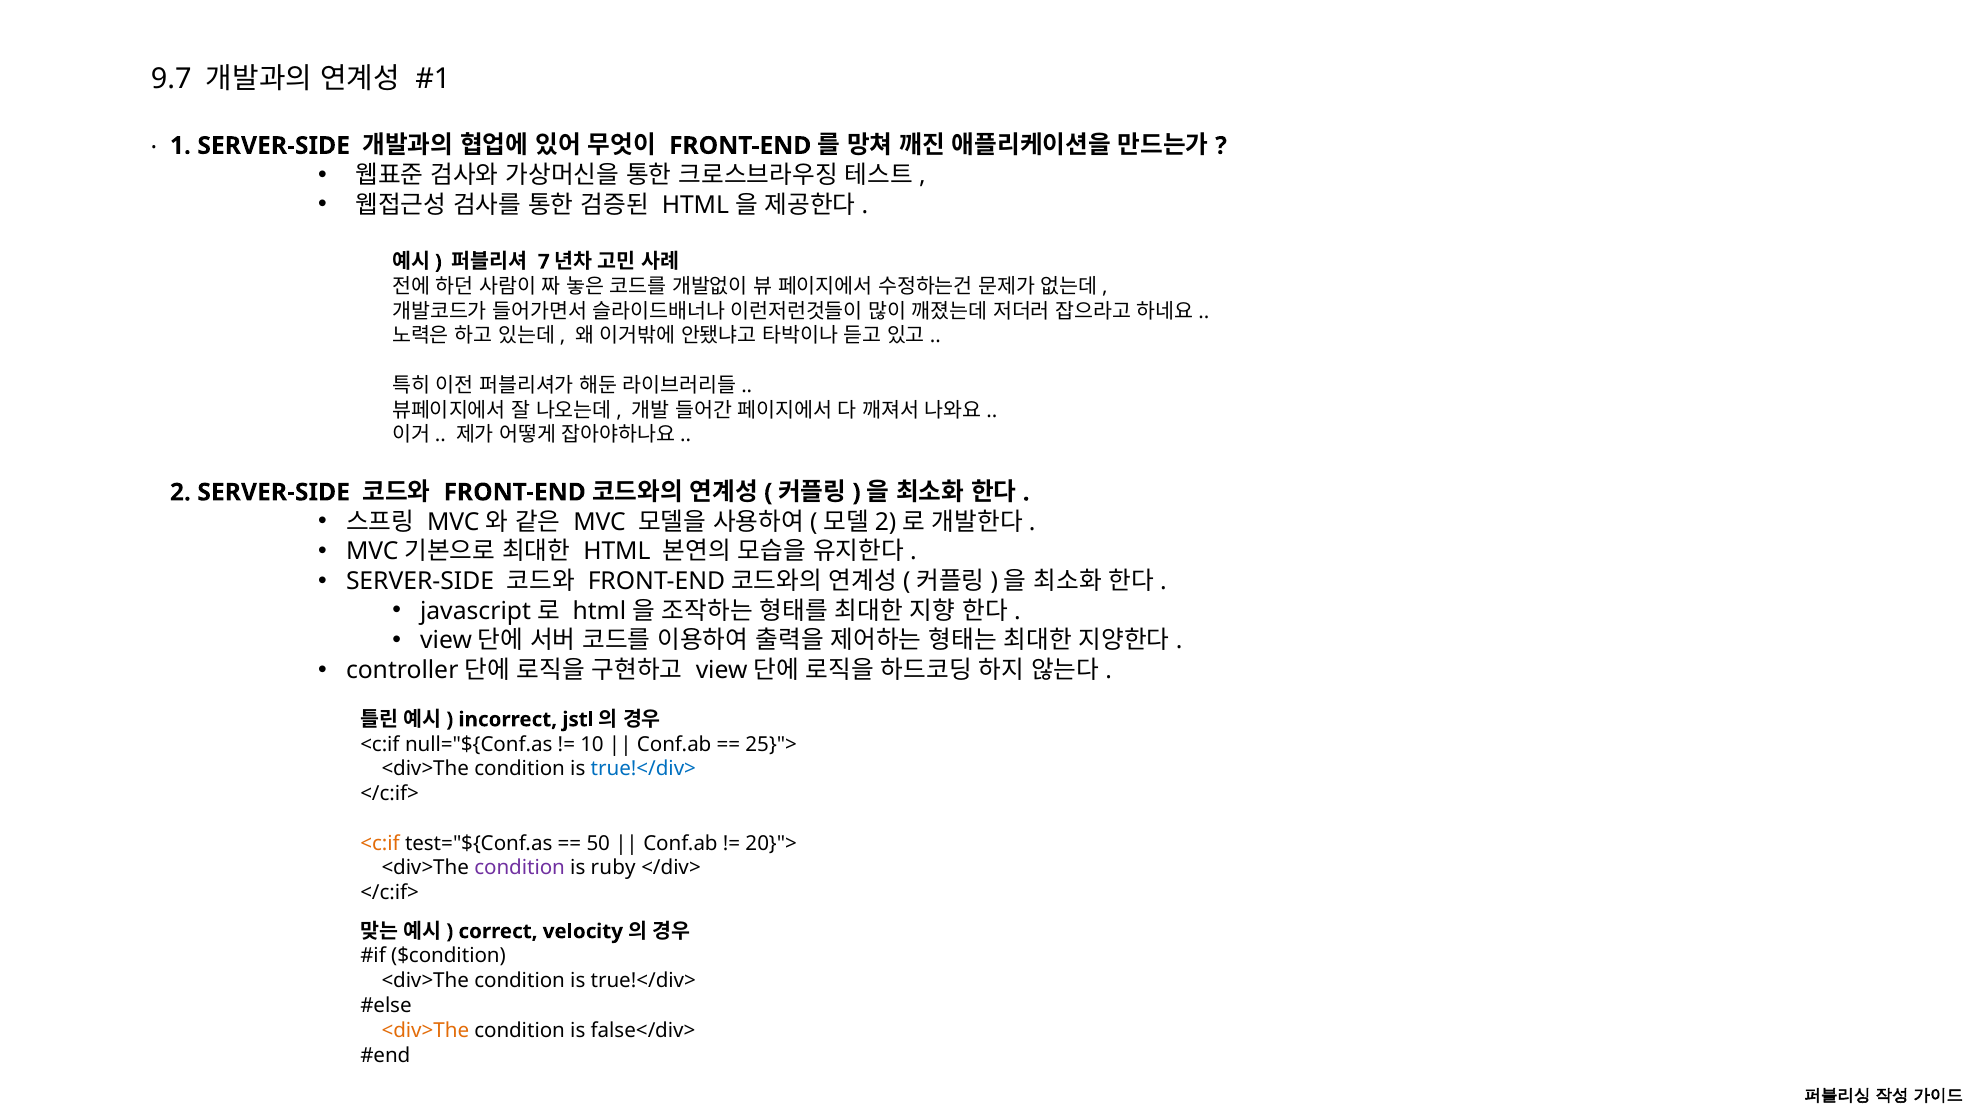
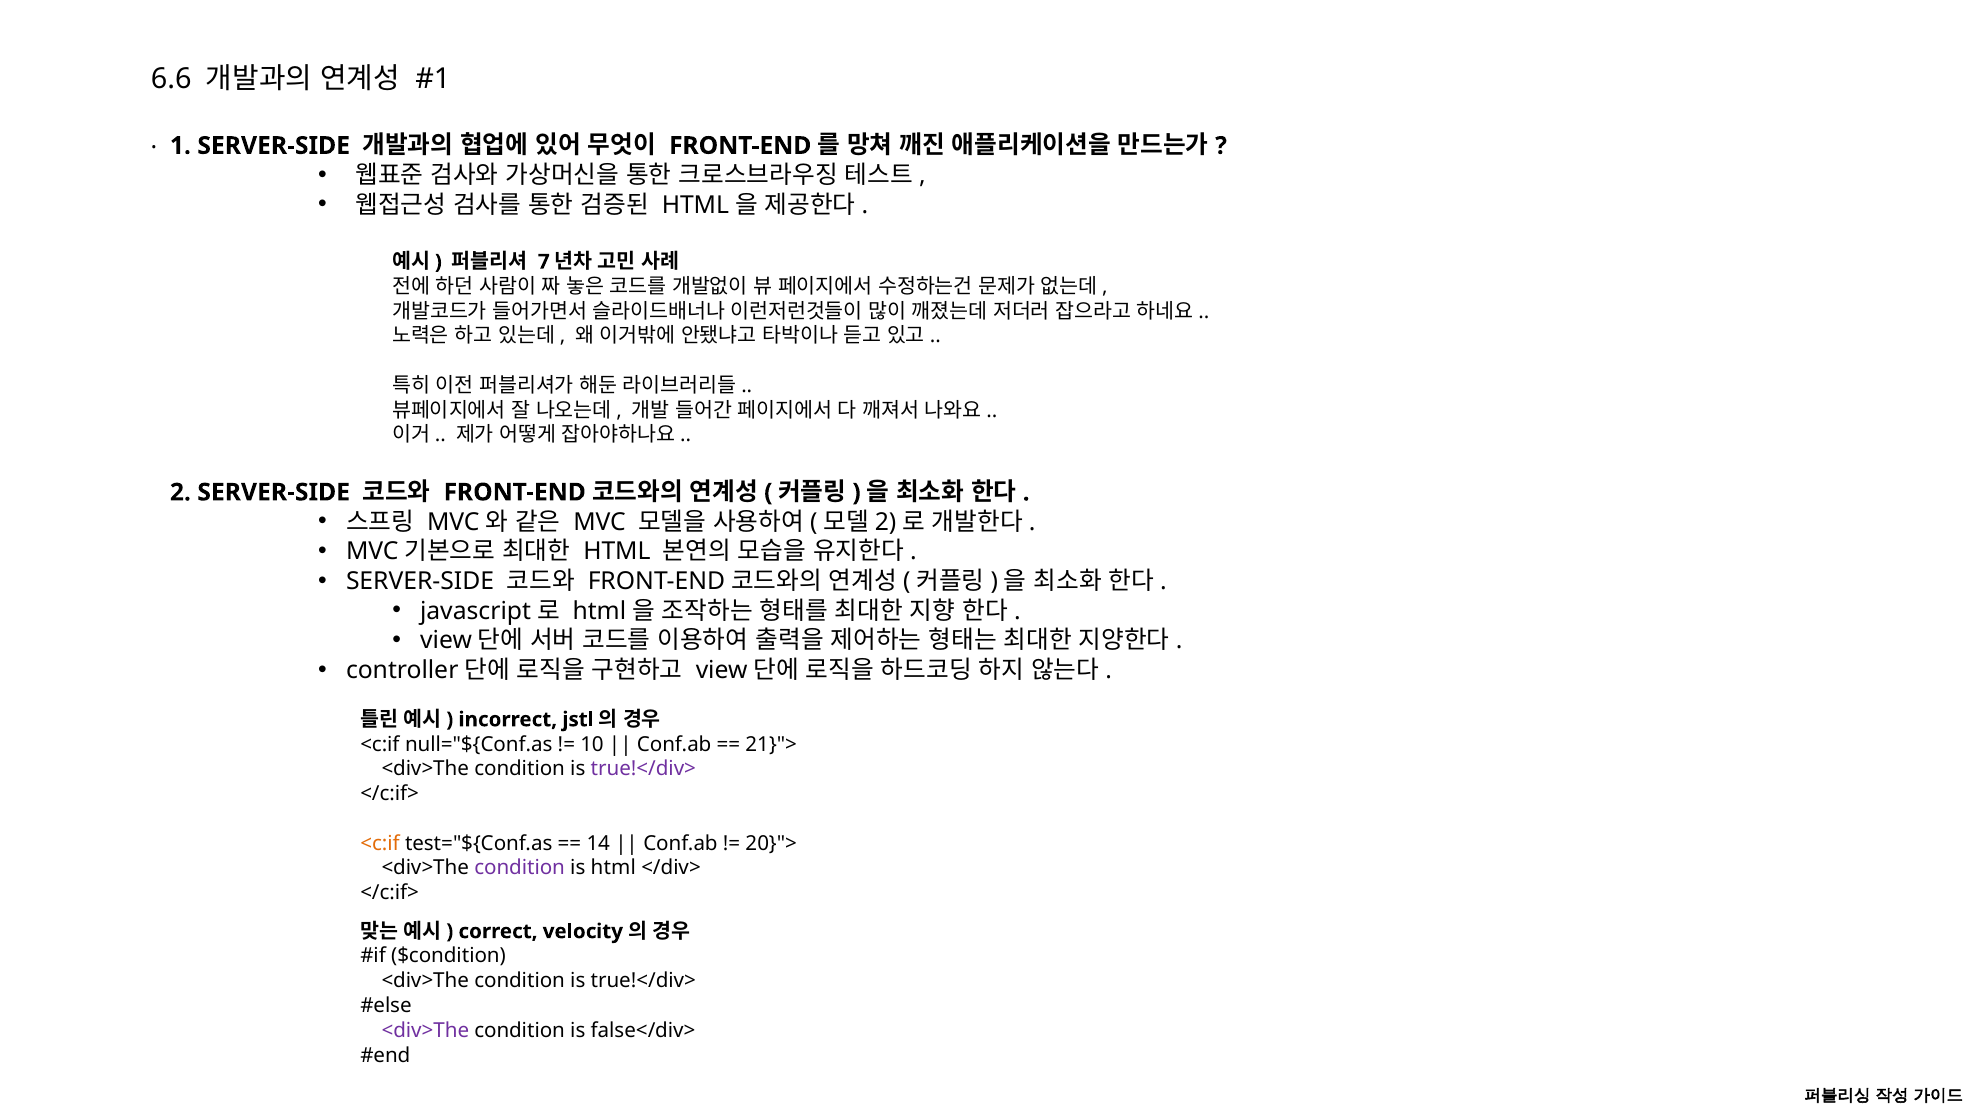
9.7: 9.7 -> 6.6 (171, 79)
25}">: 25}"> -> 21}"> (771, 744)
true!</div> colour: blue -> purple (643, 769)
50: 50 -> 14 (598, 843)
is ruby: ruby -> html (613, 868)
<div>The colour: orange -> purple (425, 1030)
